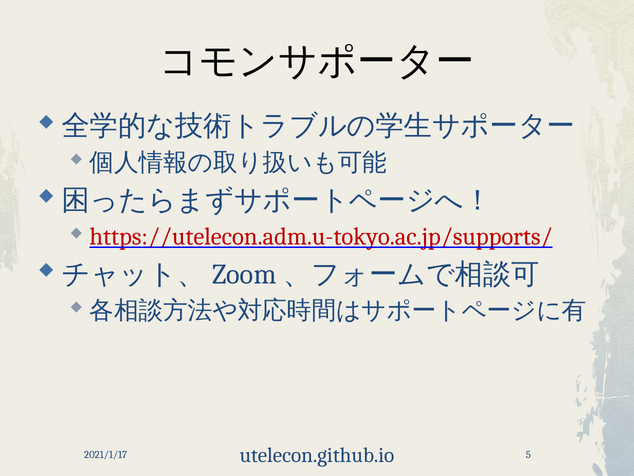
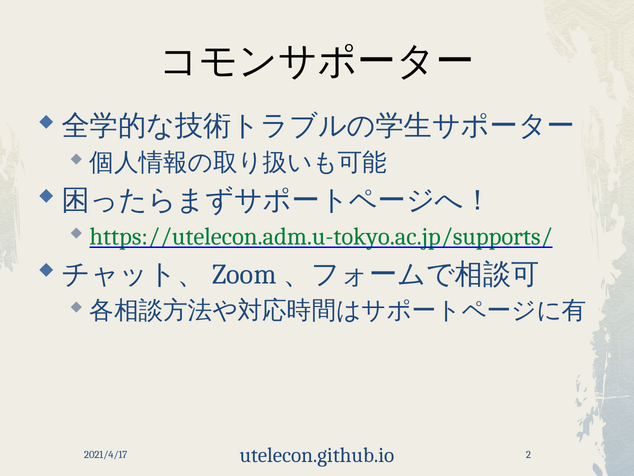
https://utelecon.adm.u-tokyo.ac.jp/supports/ colour: red -> green (321, 236)
2021/1/17: 2021/1/17 -> 2021/4/17 (106, 454)
5: 5 -> 2 (528, 454)
